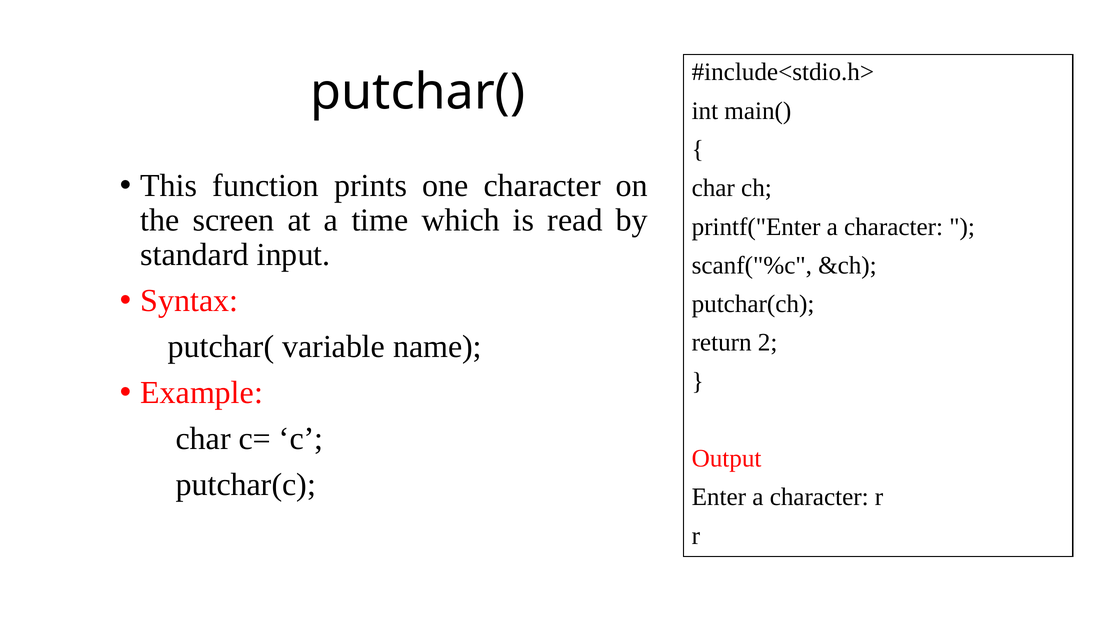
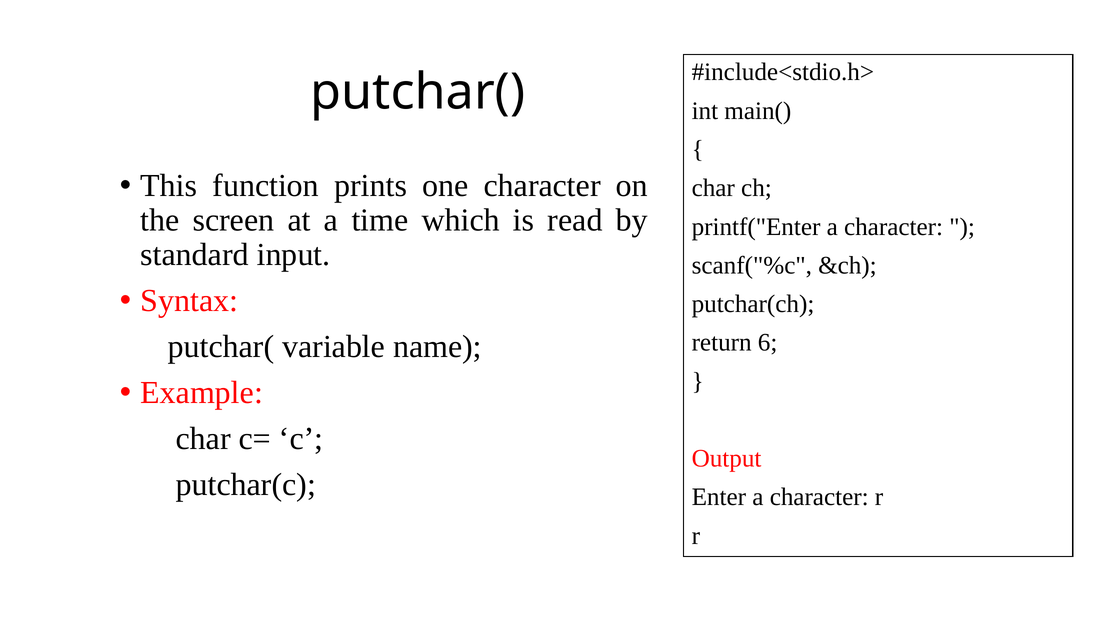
2: 2 -> 6 (768, 343)
